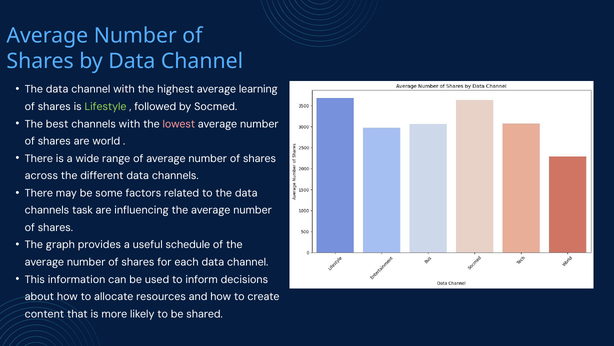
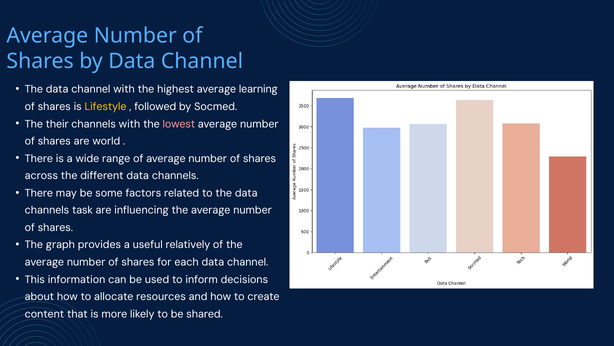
Lifestyle colour: light green -> yellow (106, 107)
best: best -> their (57, 124)
schedule: schedule -> relatively (188, 244)
